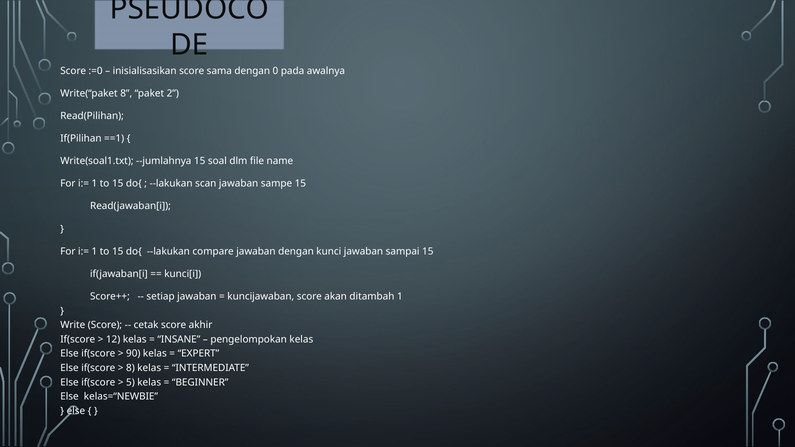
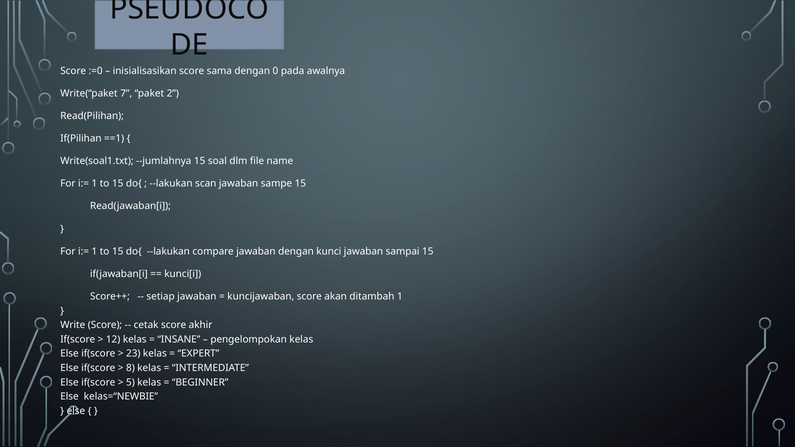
Write(“paket 8: 8 -> 7 (126, 93)
90: 90 -> 23 (133, 354)
